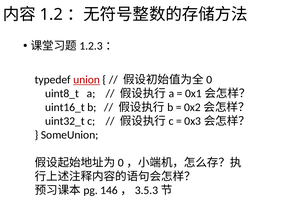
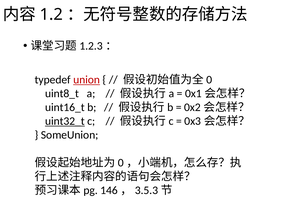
uint32_t underline: none -> present (65, 121)
